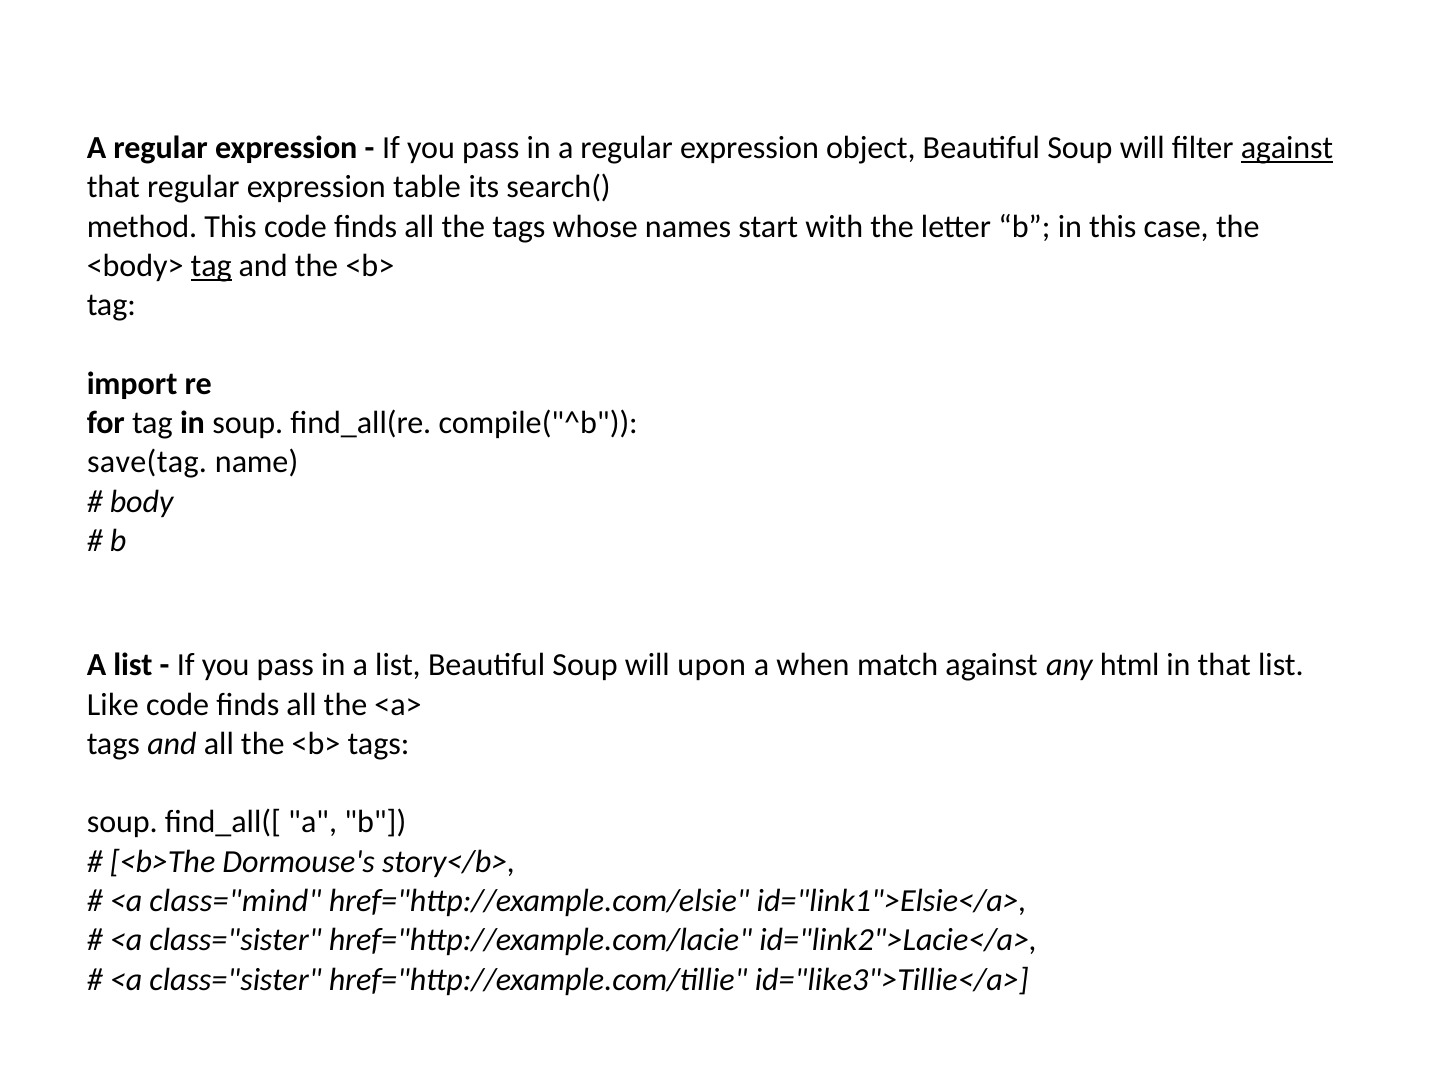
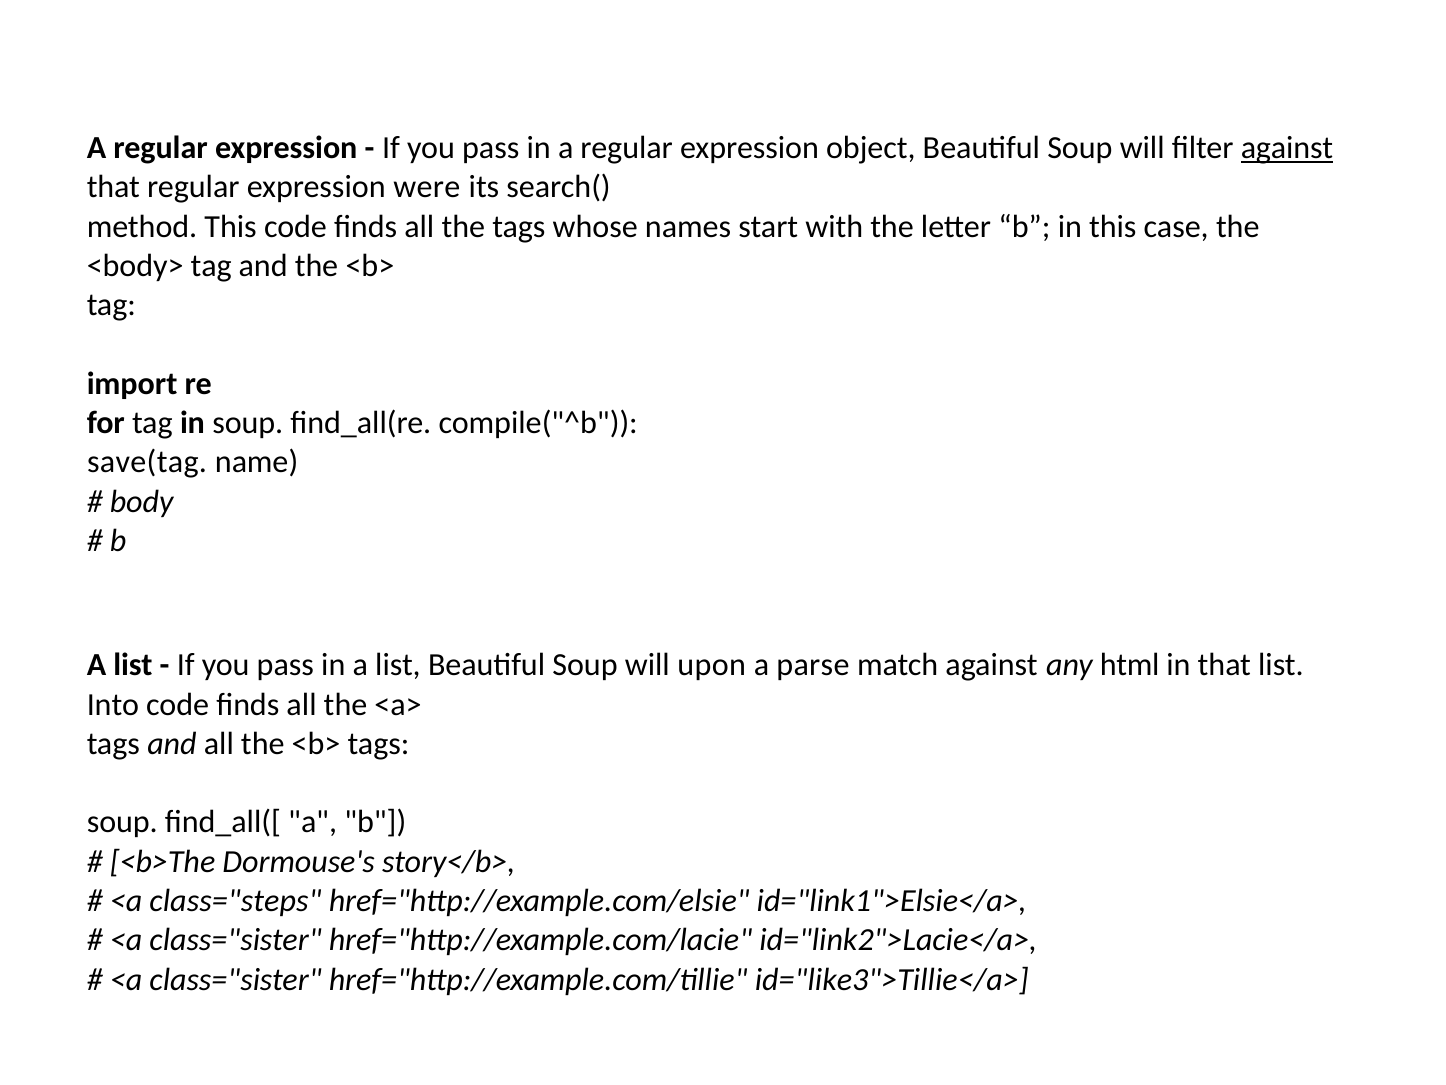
table: table -> were (427, 187)
tag underline: present -> none (211, 266)
when: when -> parse (813, 665)
Like: Like -> Into (113, 704)
class="mind: class="mind -> class="steps (235, 901)
